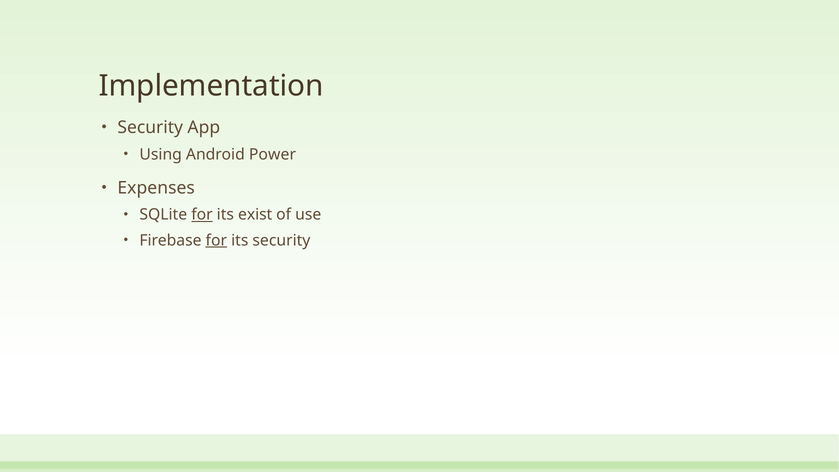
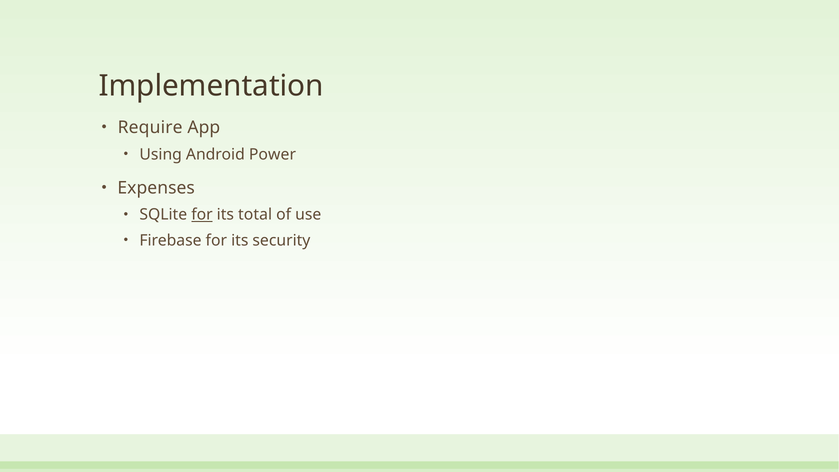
Security: Security -> Require (150, 128)
exist: exist -> total (255, 215)
for underline: present -> none (216, 240)
